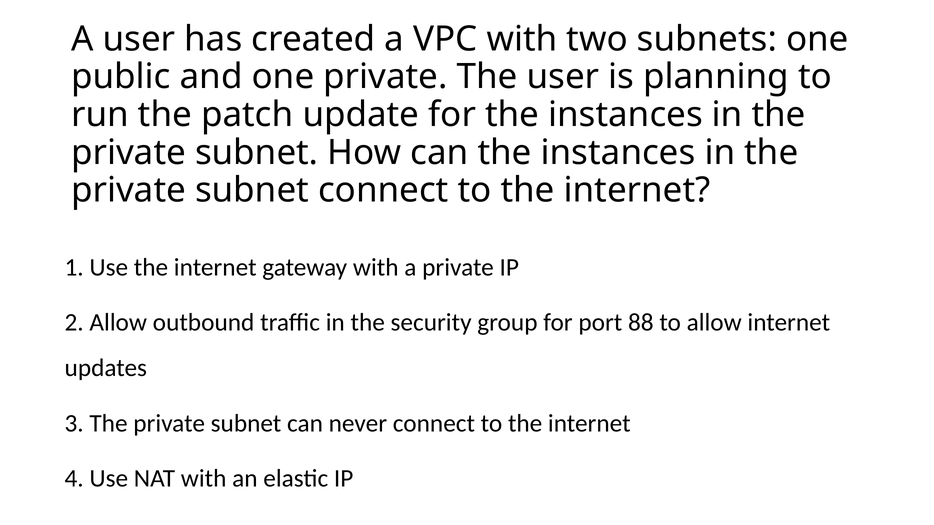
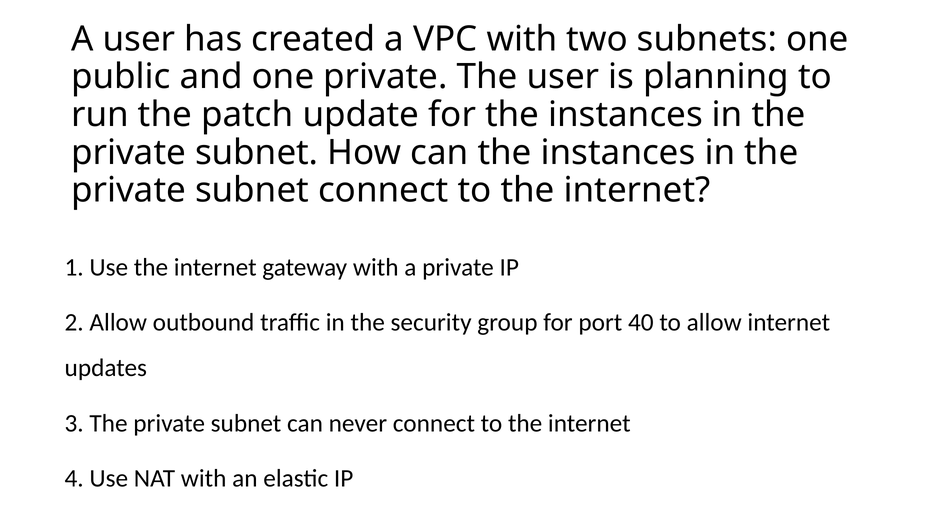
88: 88 -> 40 (641, 323)
